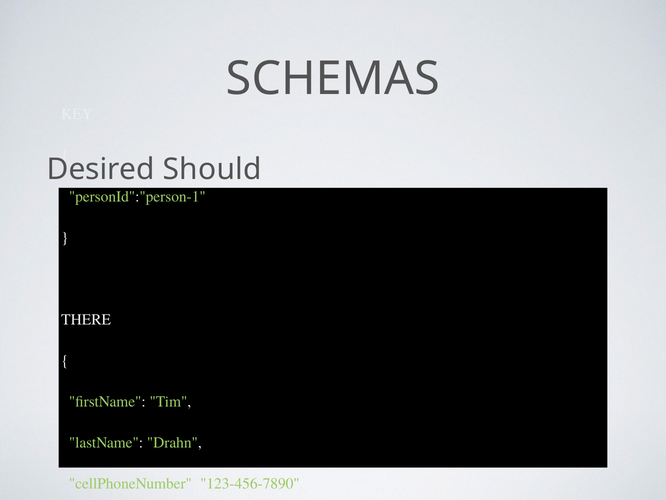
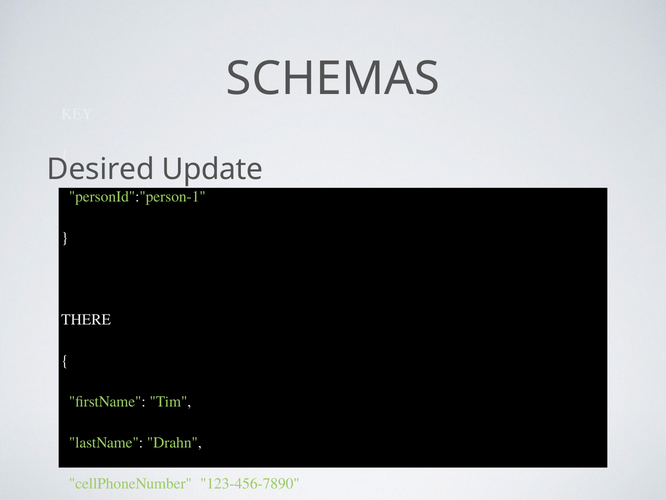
Should: Should -> Update (213, 169)
